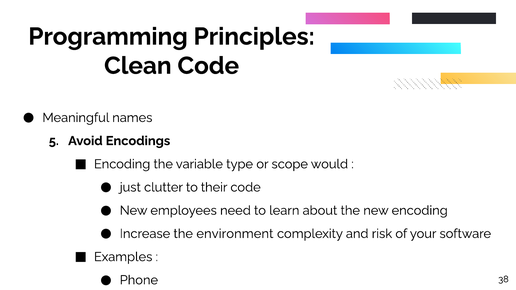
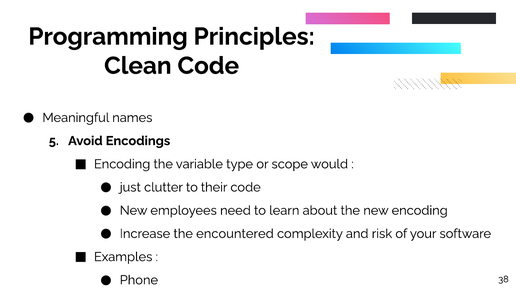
environment: environment -> encountered (235, 234)
